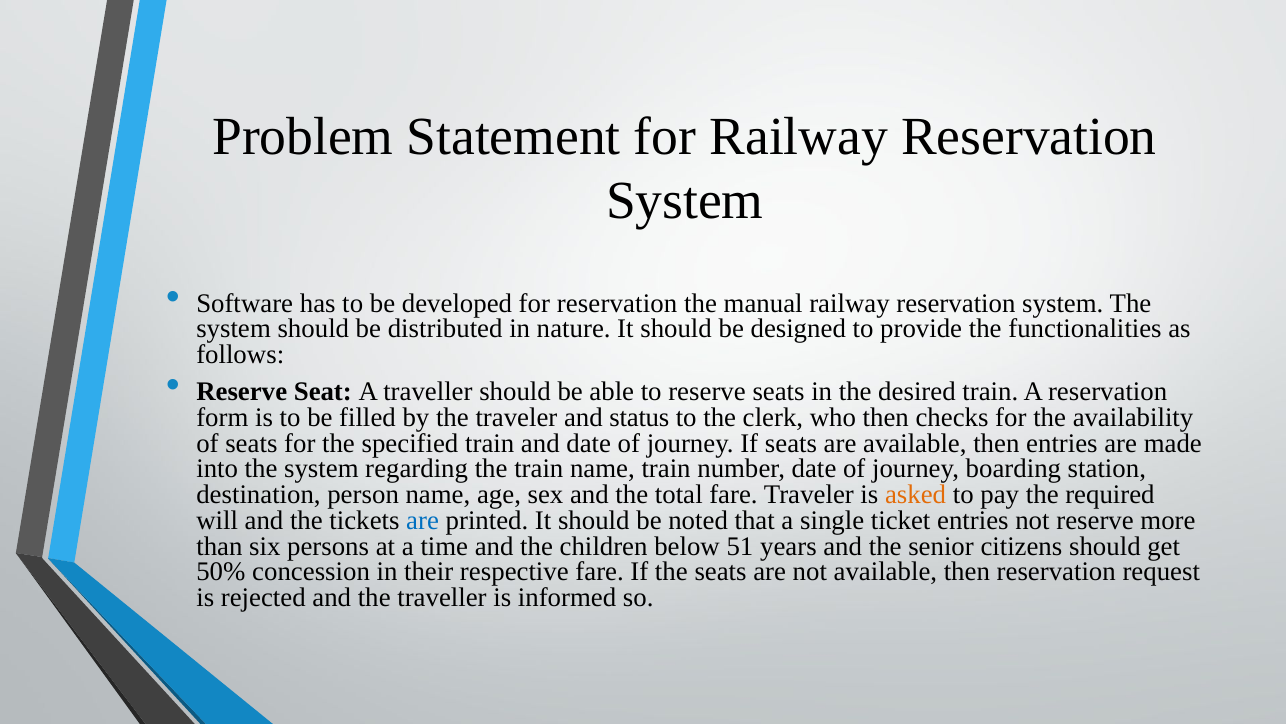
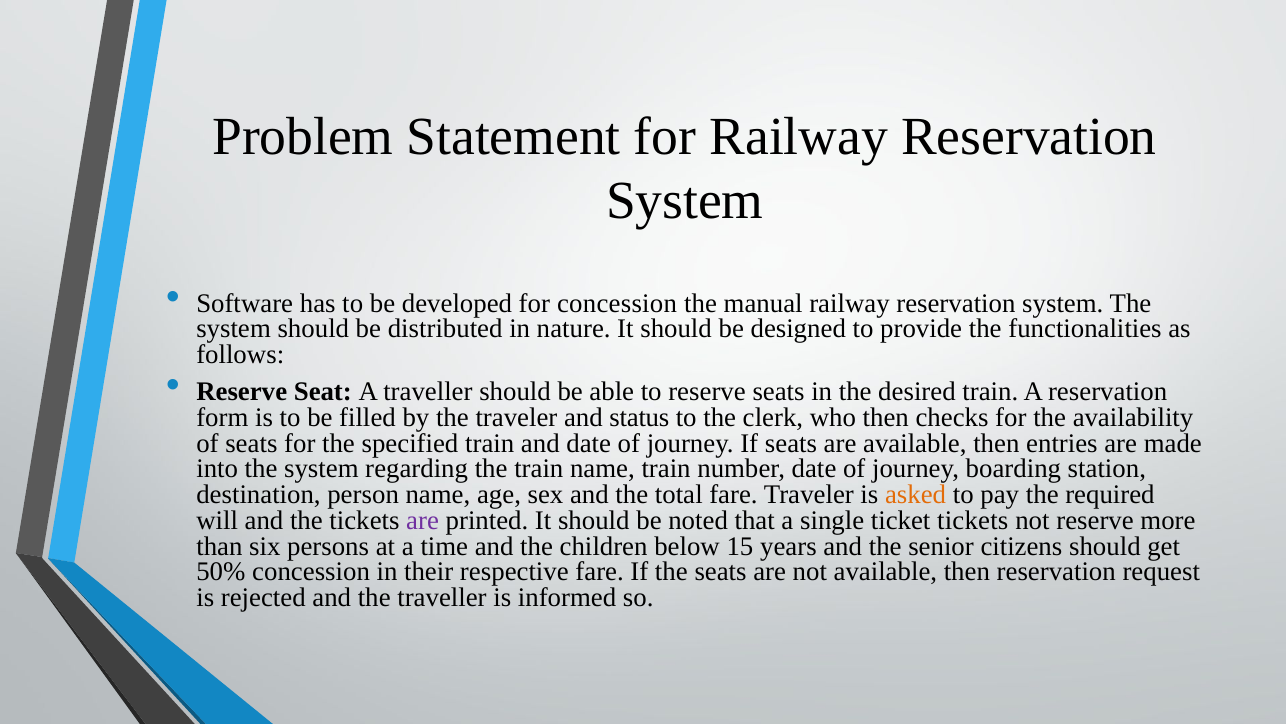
for reservation: reservation -> concession (617, 303)
are colour: blue -> purple (423, 520)
ticket entries: entries -> tickets (973, 520)
51: 51 -> 15 (740, 546)
